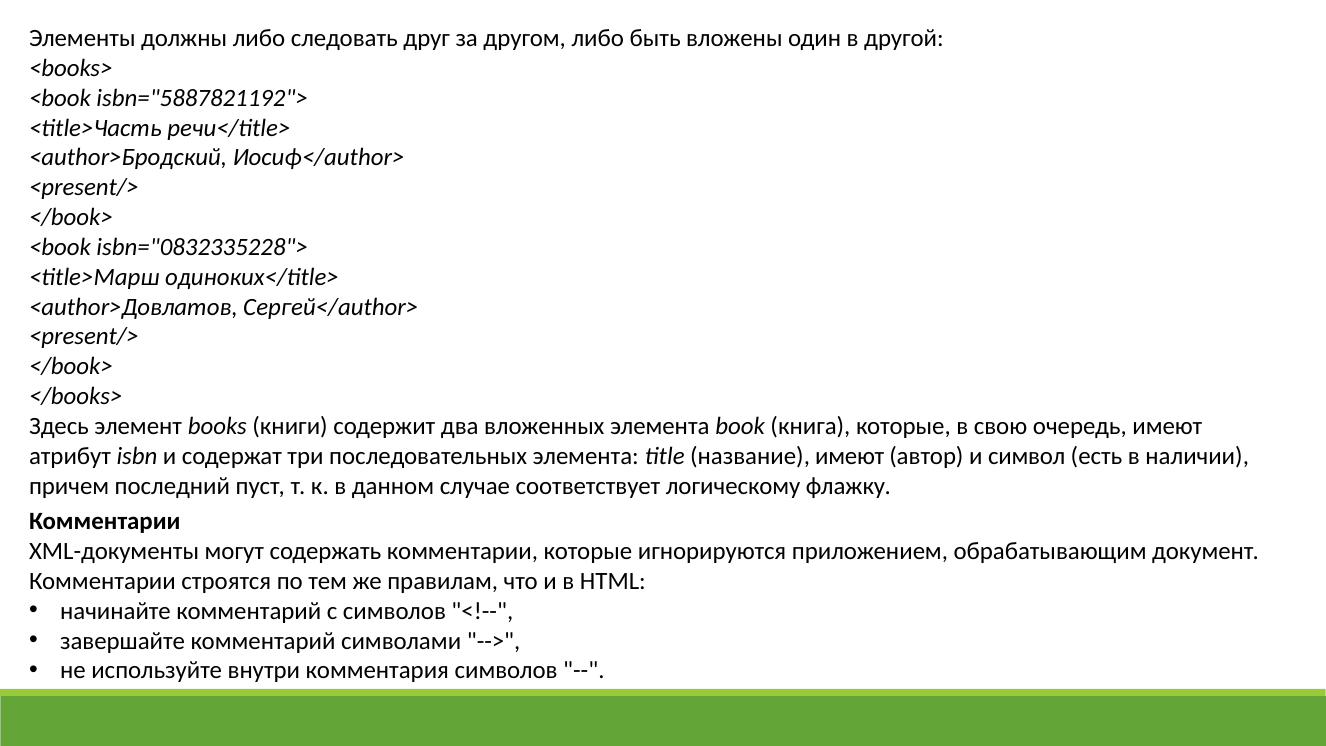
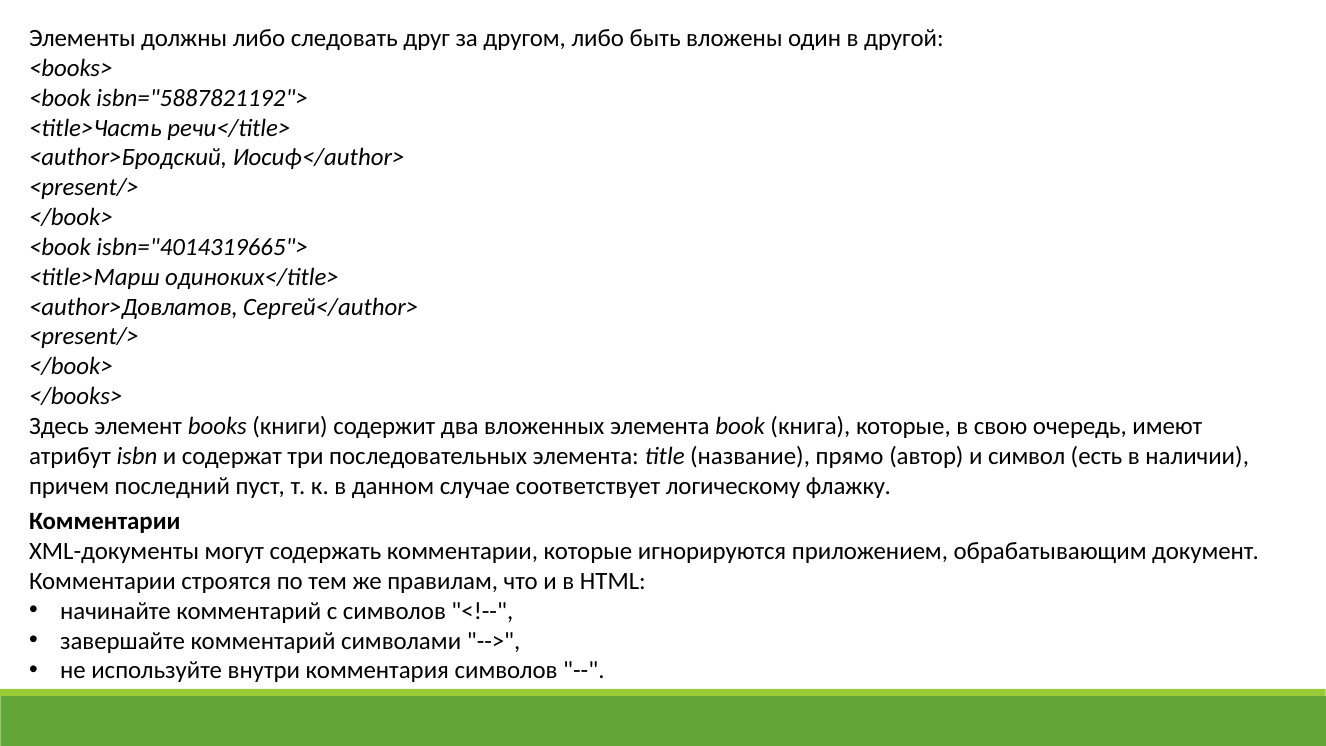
isbn="0832335228">: isbn="0832335228"> -> isbn="4014319665"> (202, 247)
название имеют: имеют -> прямо (850, 456)
